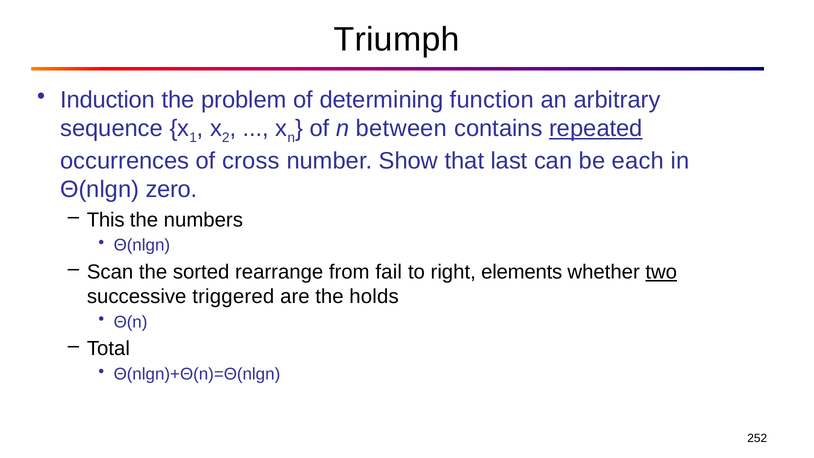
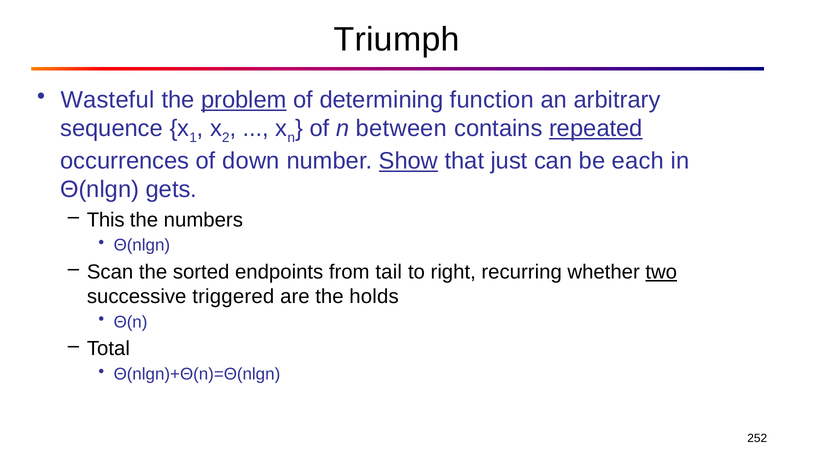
Induction: Induction -> Wasteful (107, 100)
problem underline: none -> present (244, 100)
cross: cross -> down (251, 161)
Show underline: none -> present (408, 161)
last: last -> just (509, 161)
zero: zero -> gets (171, 189)
rearrange: rearrange -> endpoints (279, 272)
fail: fail -> tail (389, 272)
elements: elements -> recurring (522, 272)
